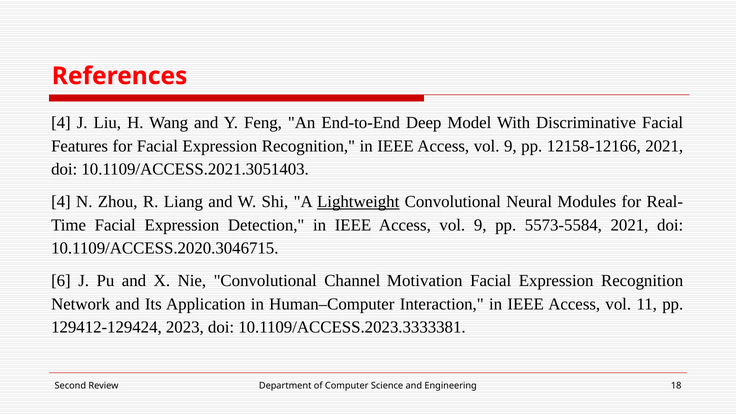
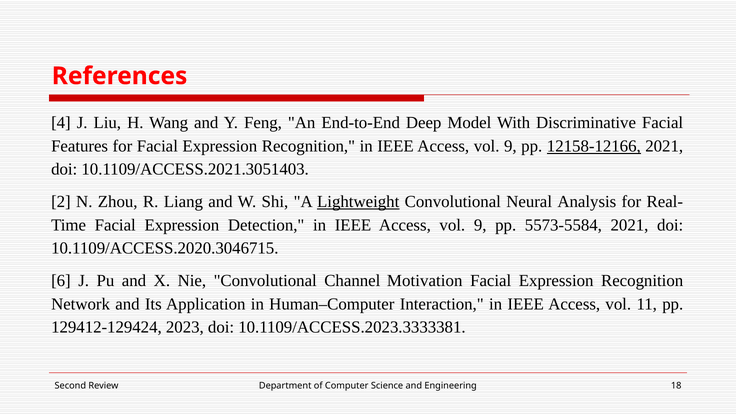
12158-12166 underline: none -> present (594, 146)
4: 4 -> 2 (61, 202)
Modules: Modules -> Analysis (587, 202)
